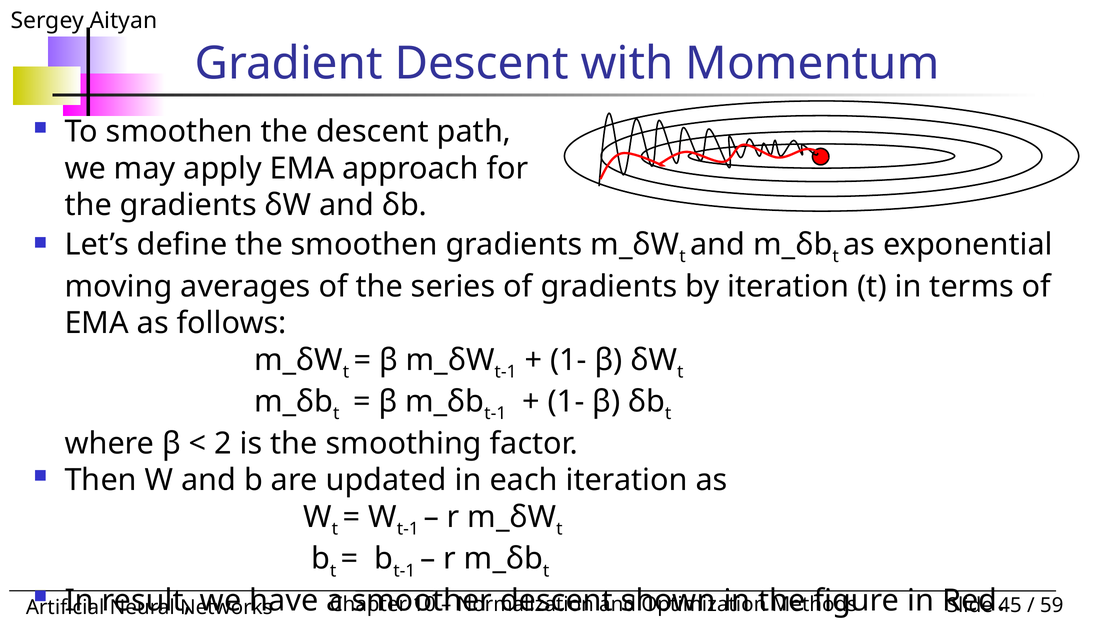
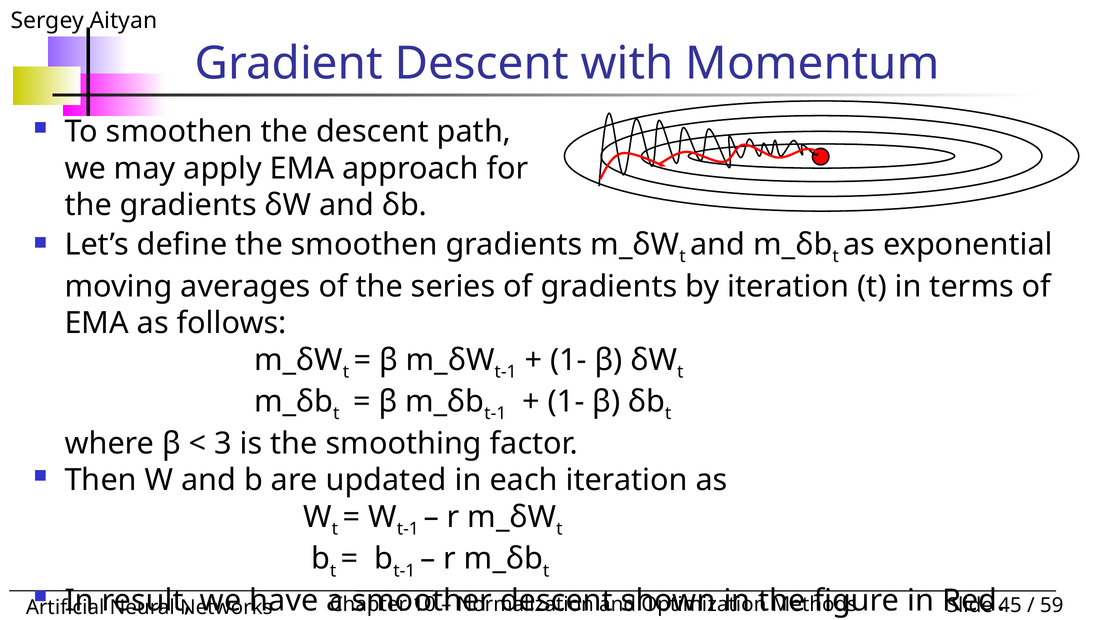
2: 2 -> 3 (223, 443)
